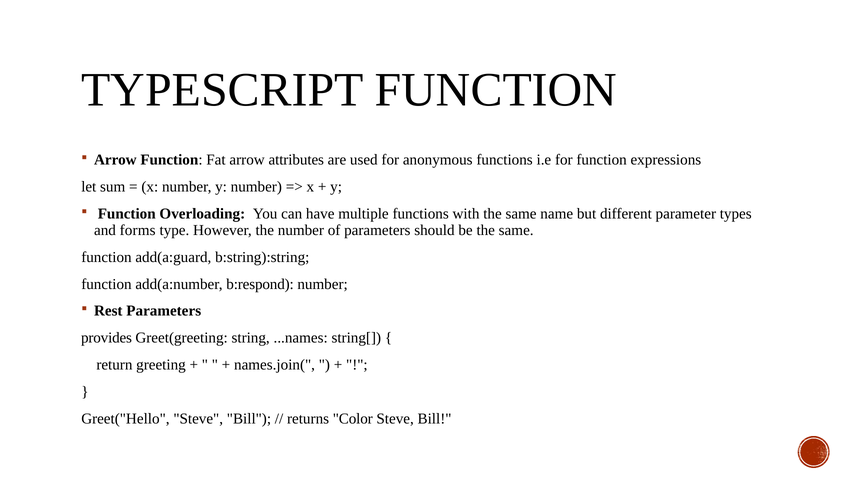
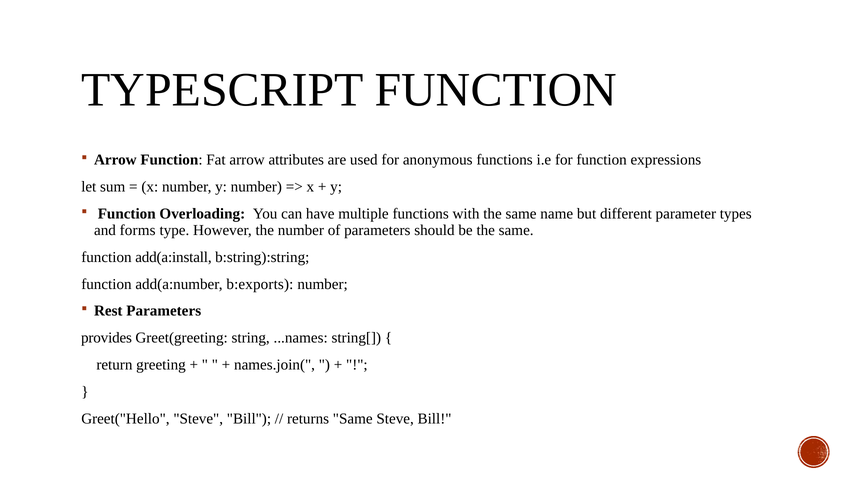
add(a:guard: add(a:guard -> add(a:install (173, 257)
b:respond: b:respond -> b:exports (260, 284)
returns Color: Color -> Same (353, 419)
